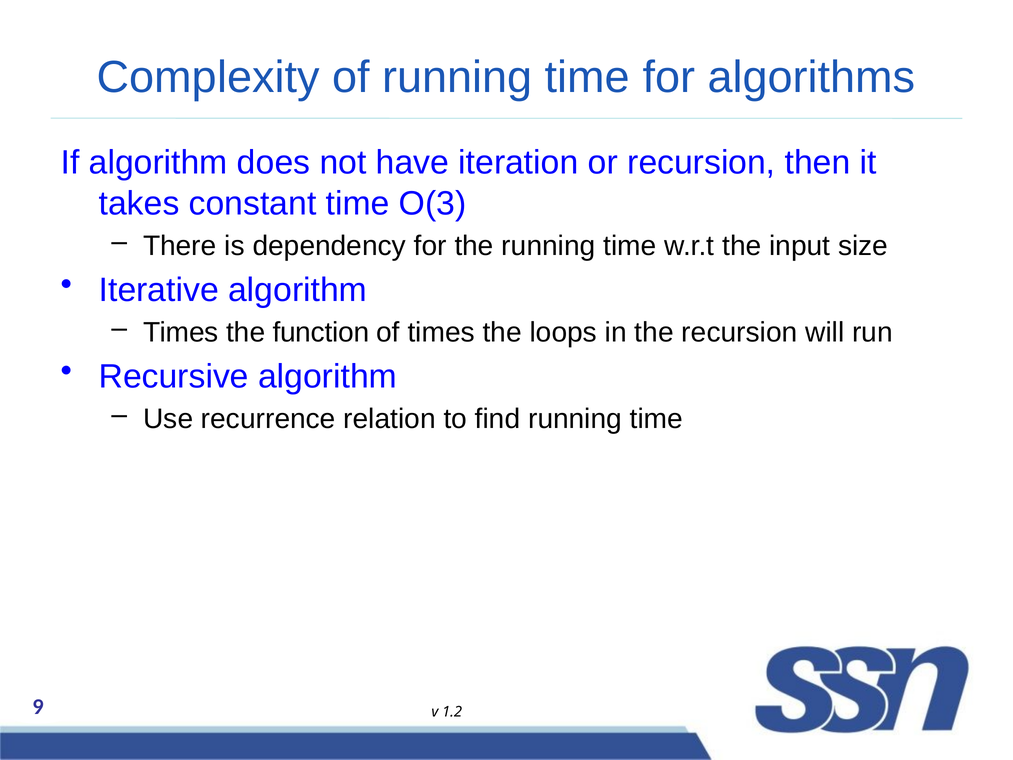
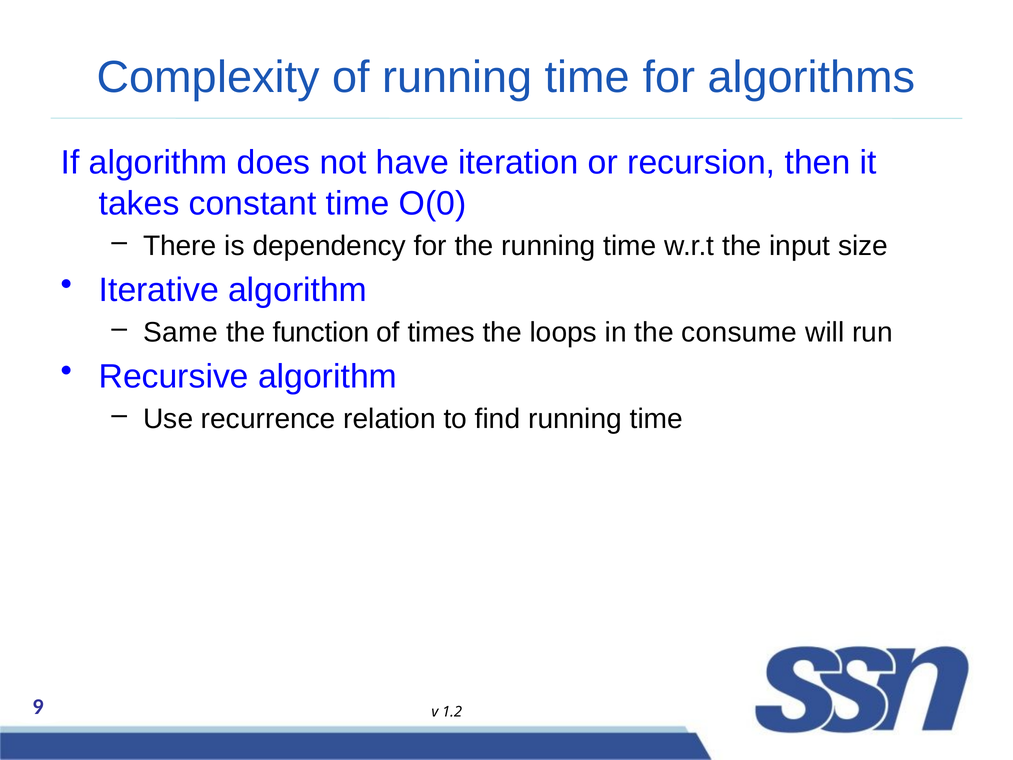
O(3: O(3 -> O(0 (433, 203)
Times: Times -> Same (181, 332)
the recursion: recursion -> consume (739, 332)
